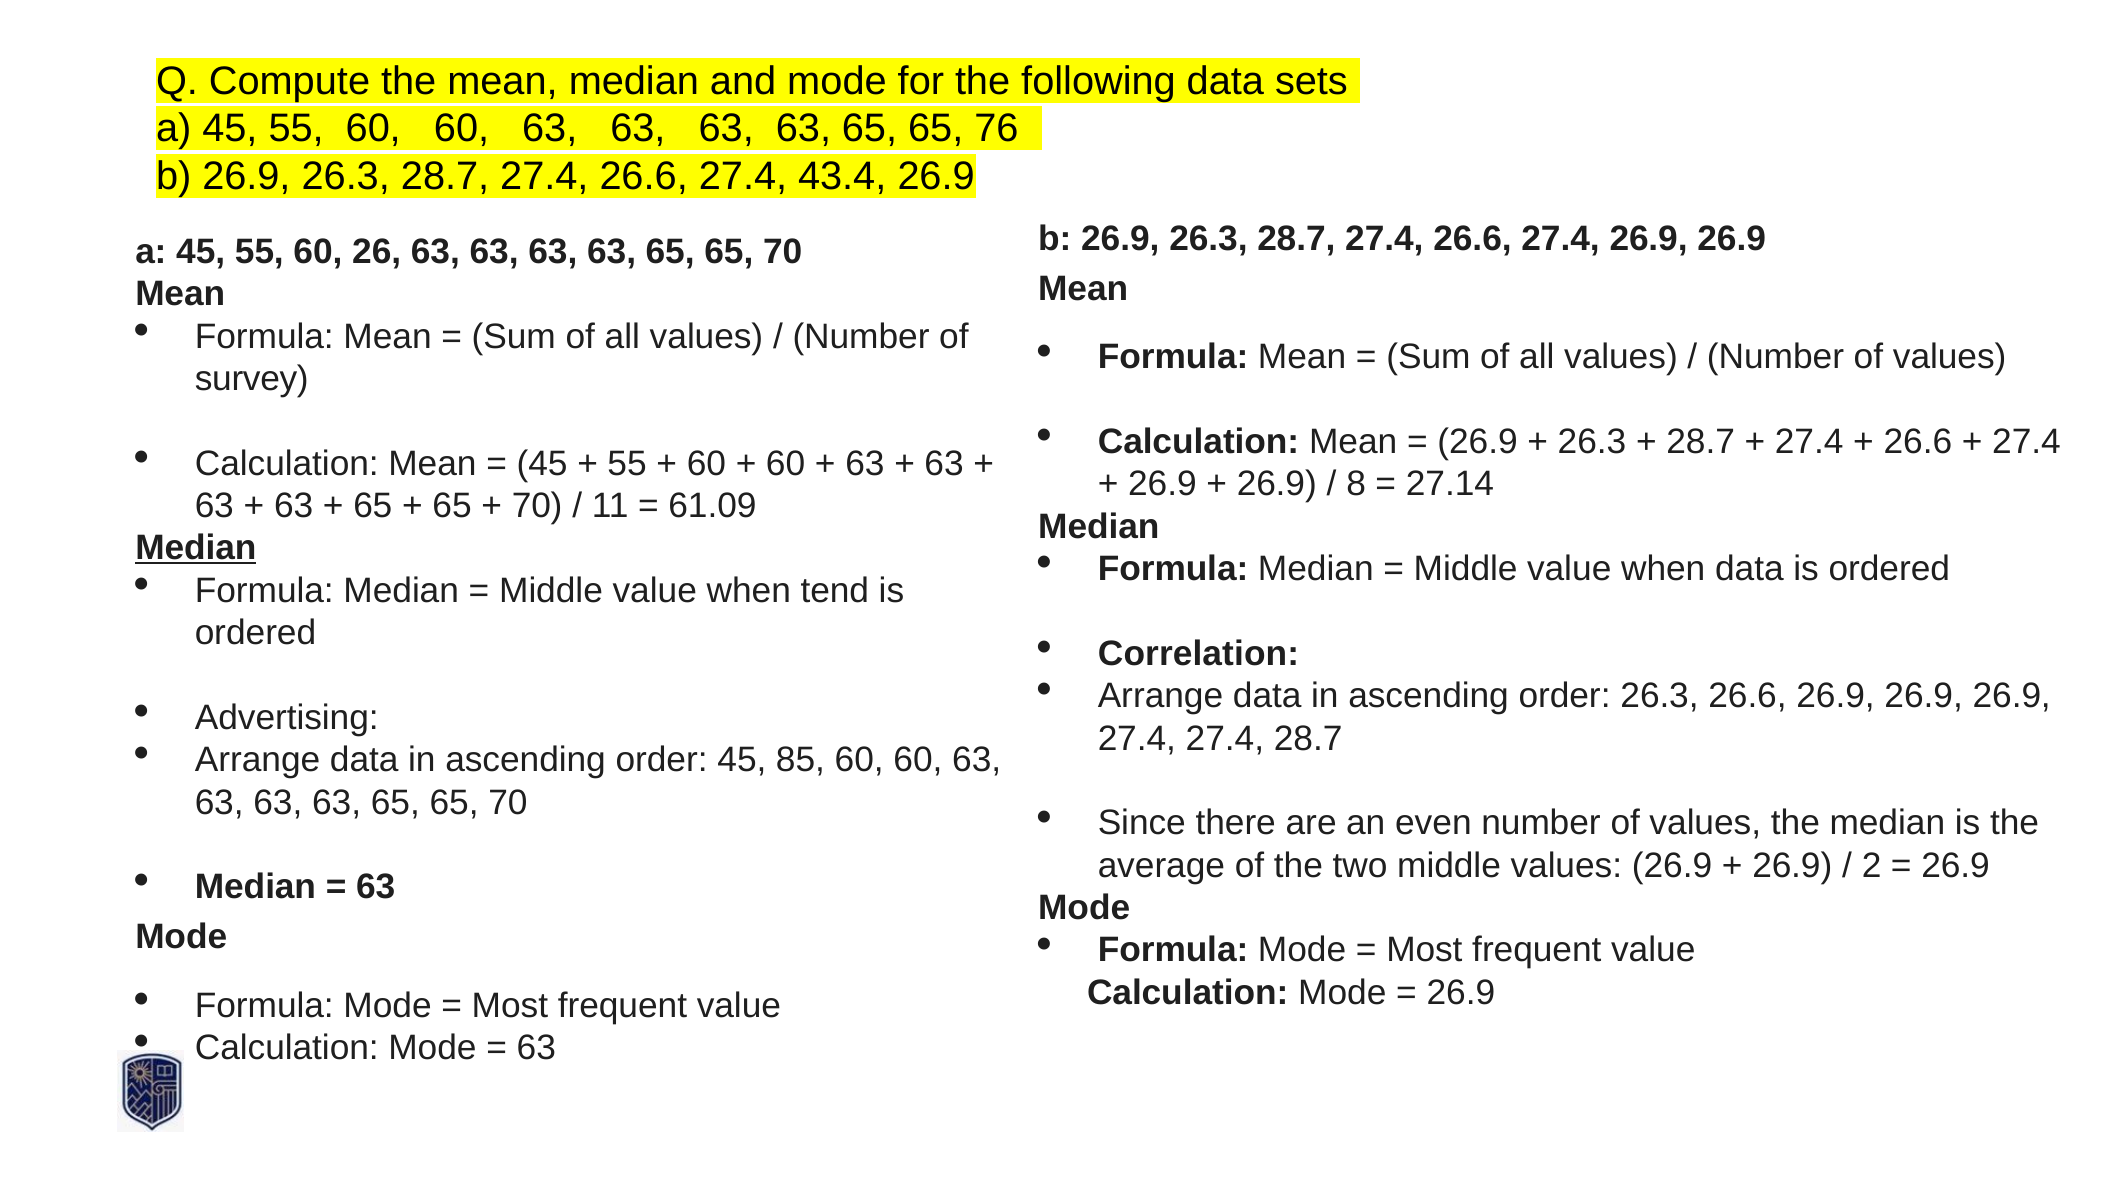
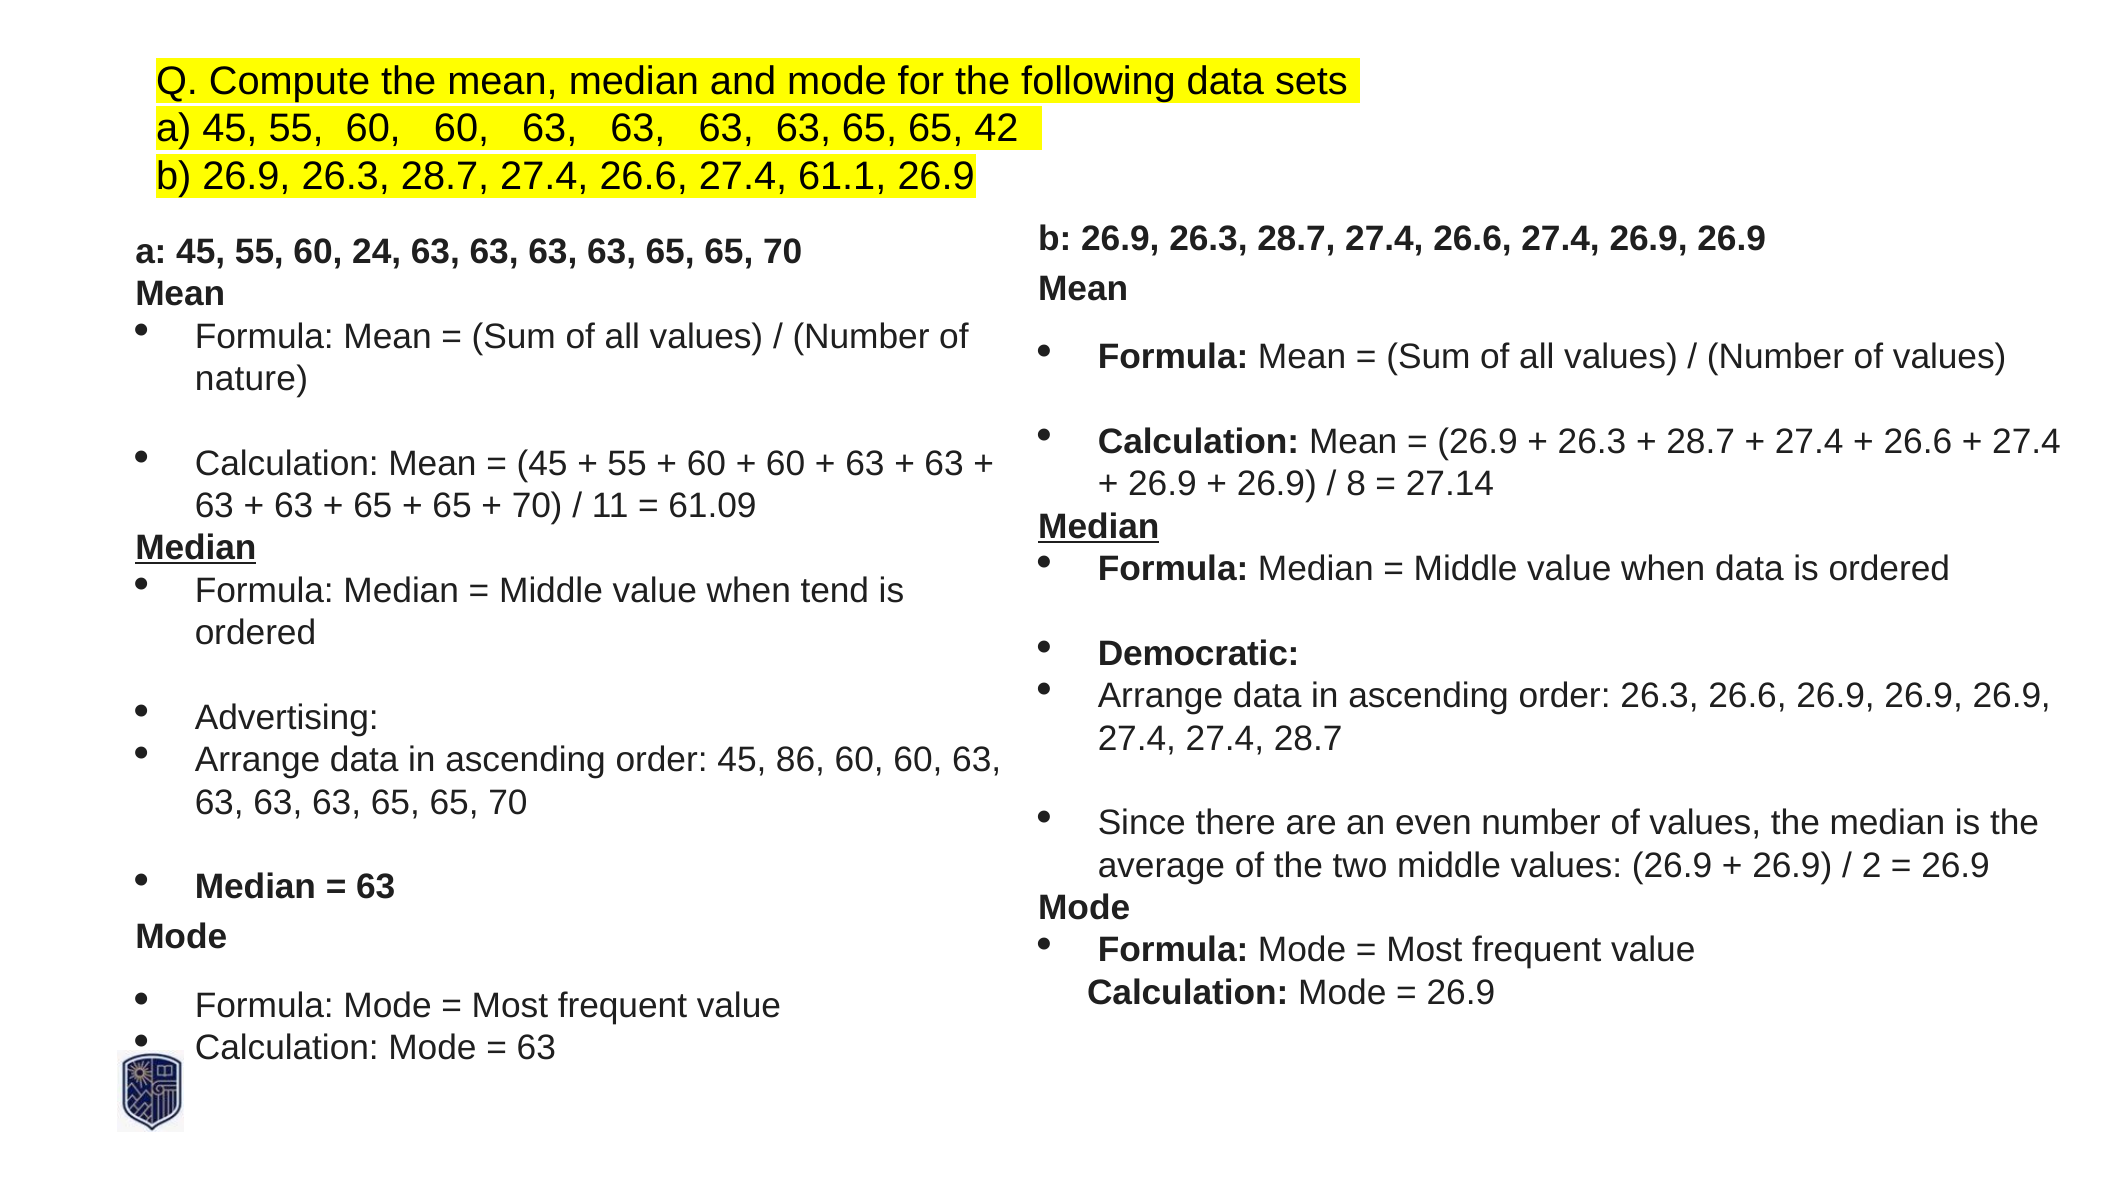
76: 76 -> 42 (996, 129)
43.4: 43.4 -> 61.1 (842, 176)
26: 26 -> 24 (377, 252)
survey: survey -> nature (251, 379)
Median underline: none -> present (1099, 527)
Correlation: Correlation -> Democratic (1199, 654)
85: 85 -> 86 (800, 760)
